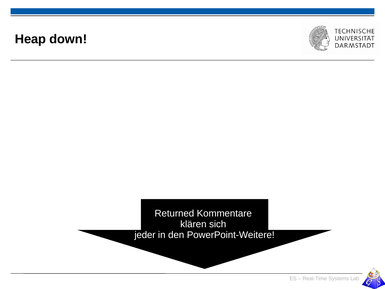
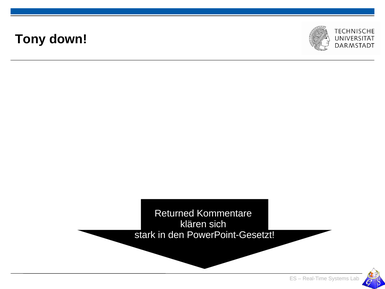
Heap: Heap -> Tony (30, 39)
jeder: jeder -> stark (145, 235)
PowerPoint-Weitere: PowerPoint-Weitere -> PowerPoint-Gesetzt (231, 235)
